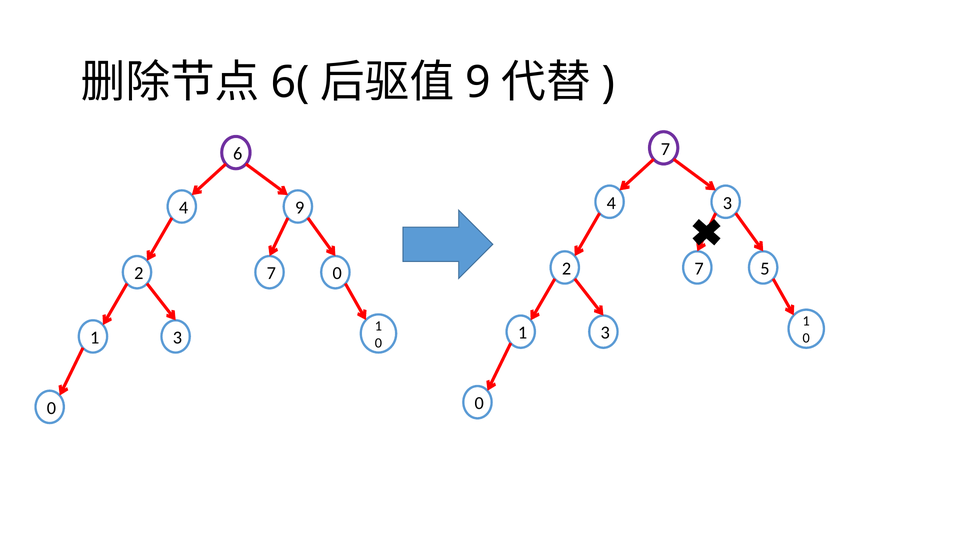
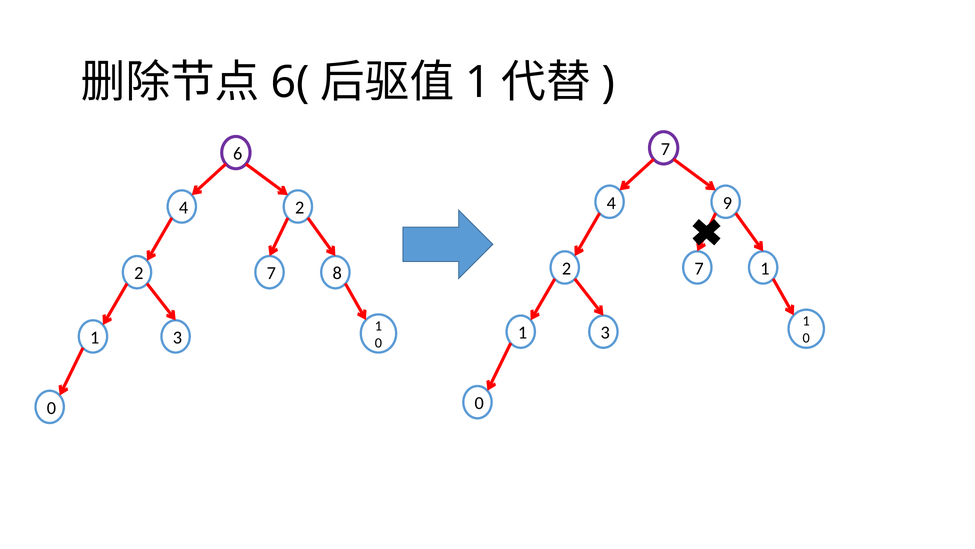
9: 9 -> 1 (478, 82)
4 3: 3 -> 9 (727, 203)
4 9: 9 -> 2 (300, 208)
7 5: 5 -> 1 (765, 268)
7 0: 0 -> 8 (337, 273)
